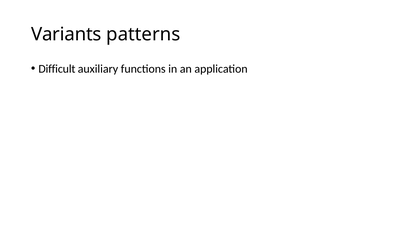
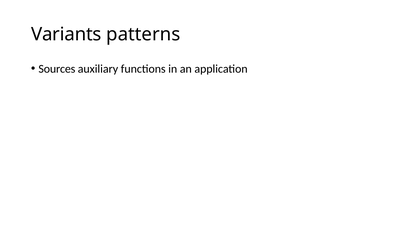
Difficult: Difficult -> Sources (57, 69)
